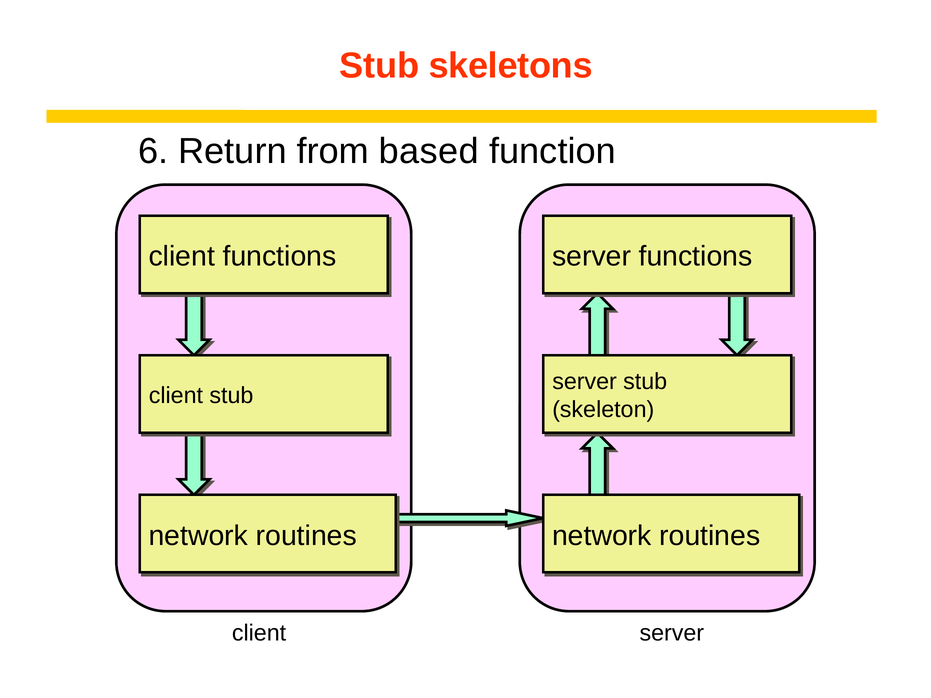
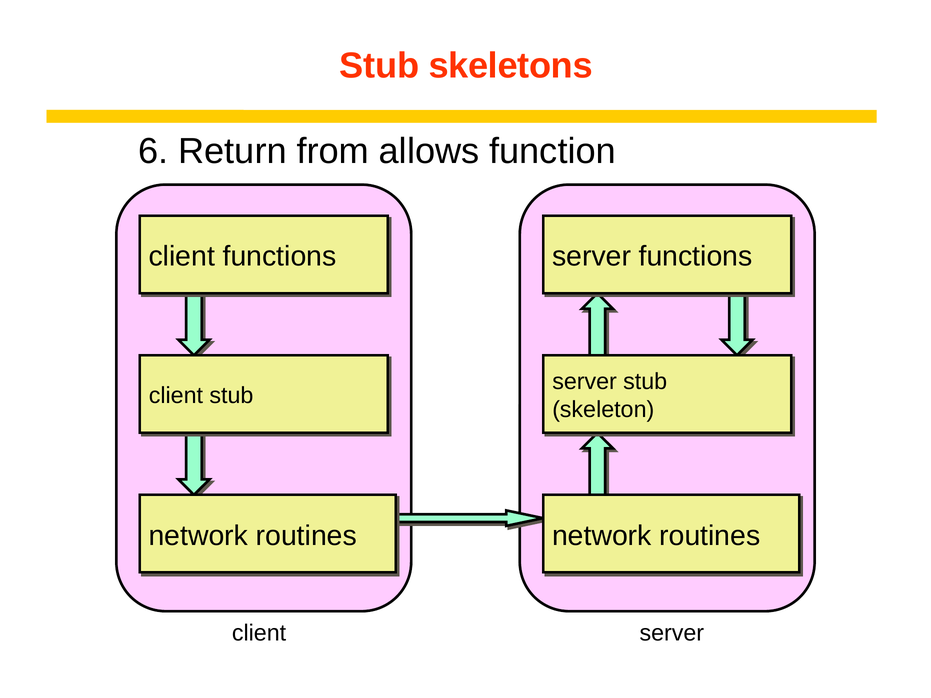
based: based -> allows (429, 151)
